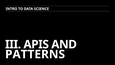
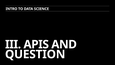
PATTERNS: PATTERNS -> QUESTION (35, 54)
